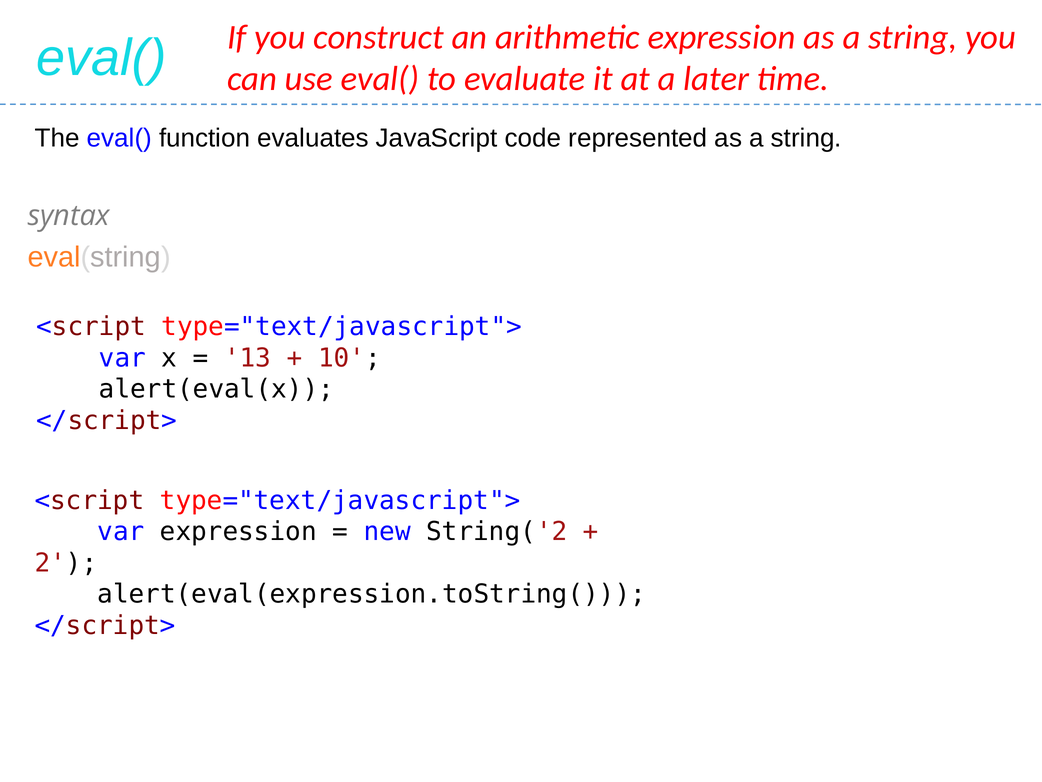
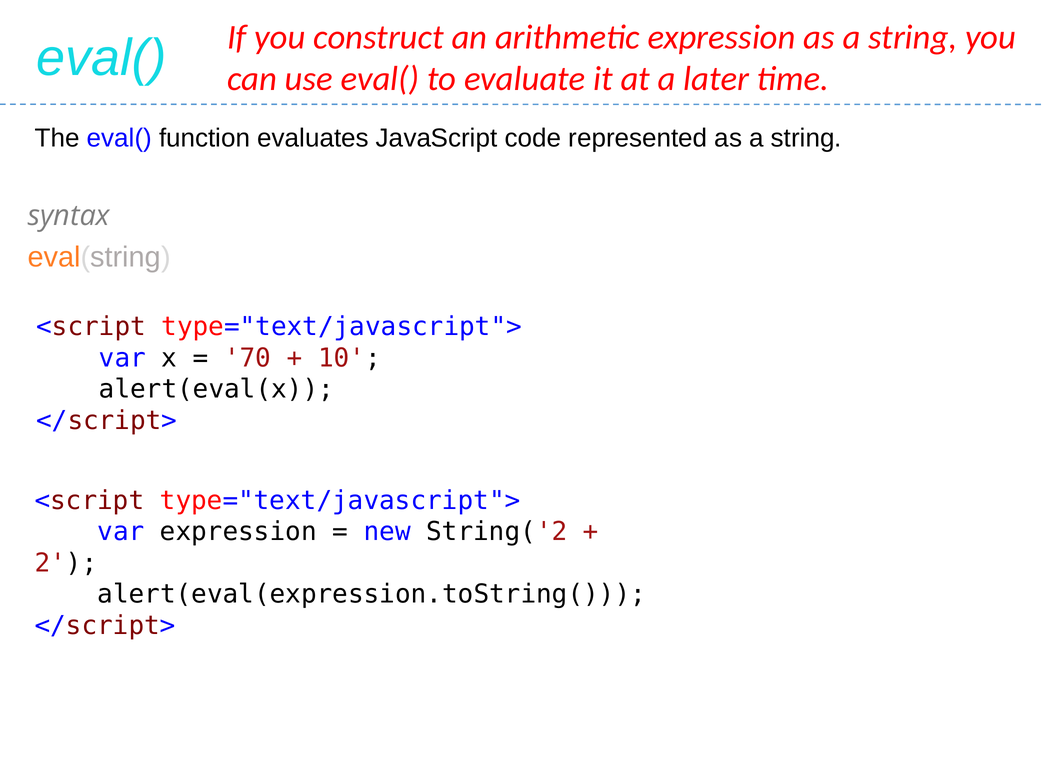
13: 13 -> 70 (248, 358)
